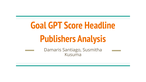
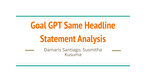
Score: Score -> Same (73, 25)
Publishers: Publishers -> Statement (58, 39)
